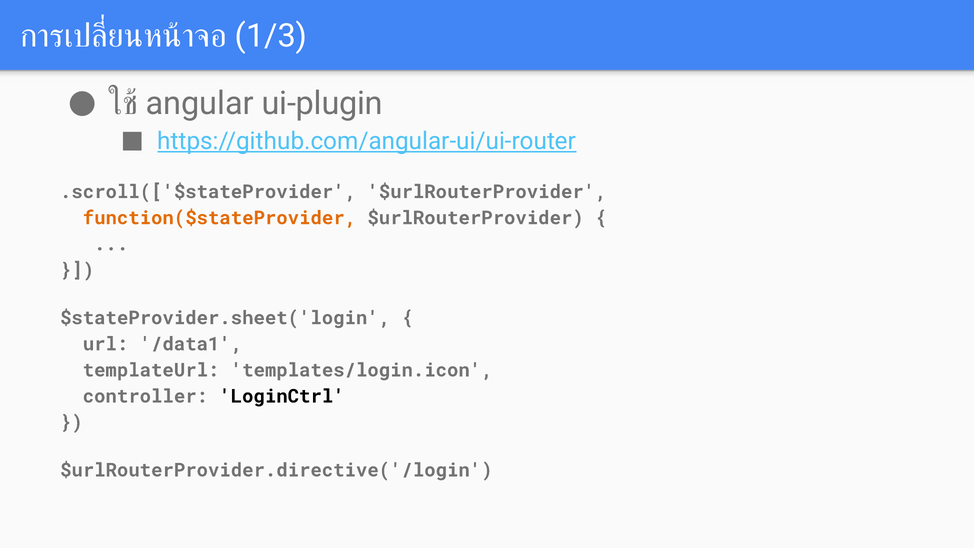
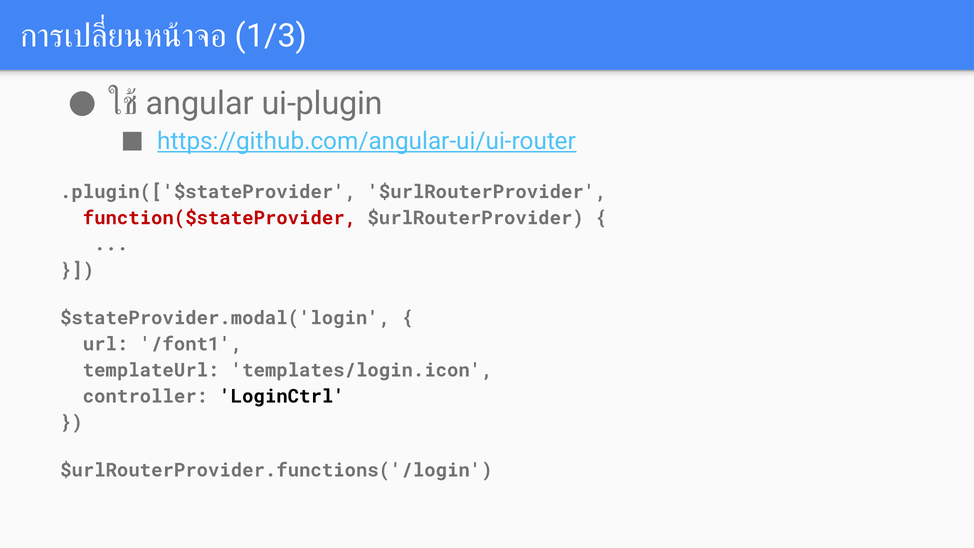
.scroll(['$stateProvider: .scroll(['$stateProvider -> .plugin(['$stateProvider (208, 192)
function($stateProvider colour: orange -> red (219, 218)
$stateProvider.sheet('login: $stateProvider.sheet('login -> $stateProvider.modal('login (225, 318)
/data1: /data1 -> /font1 (191, 344)
$urlRouterProvider.directive('/login: $urlRouterProvider.directive('/login -> $urlRouterProvider.functions('/login (276, 470)
